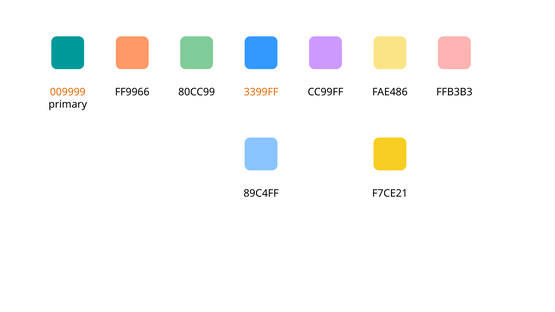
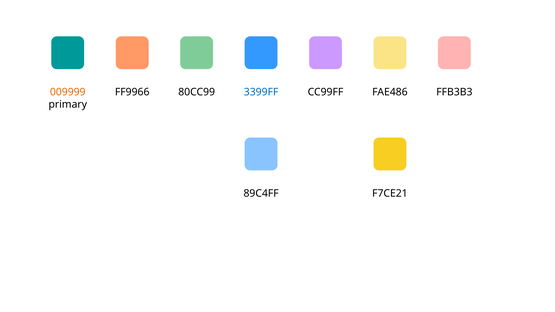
3399FF colour: orange -> blue (261, 92)
